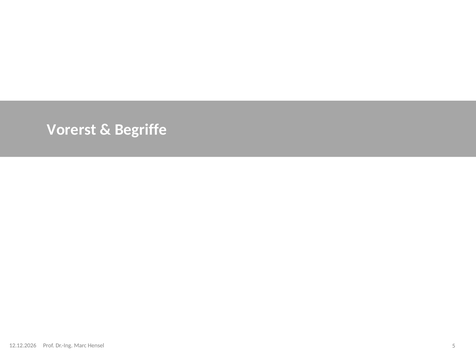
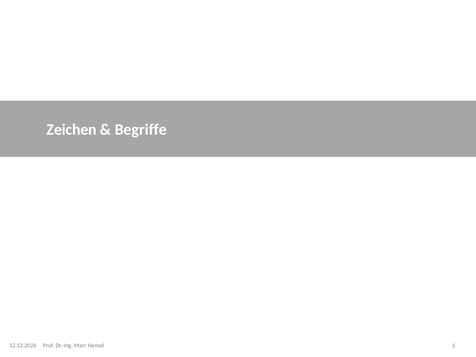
Vorerst: Vorerst -> Zeichen (72, 129)
